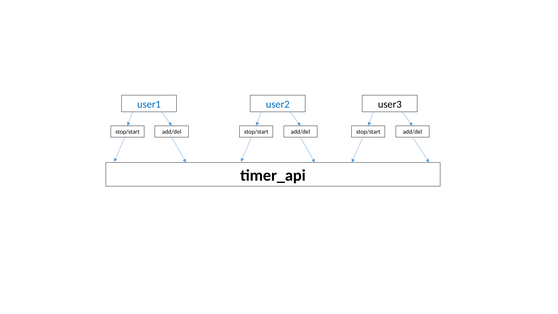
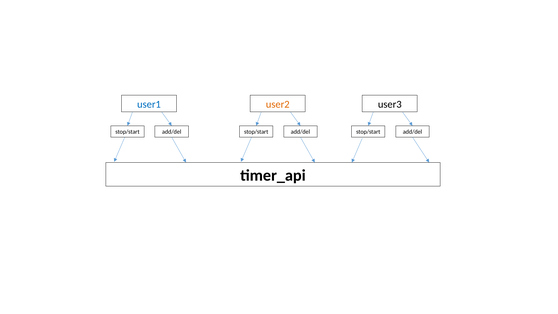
user2 colour: blue -> orange (278, 104)
